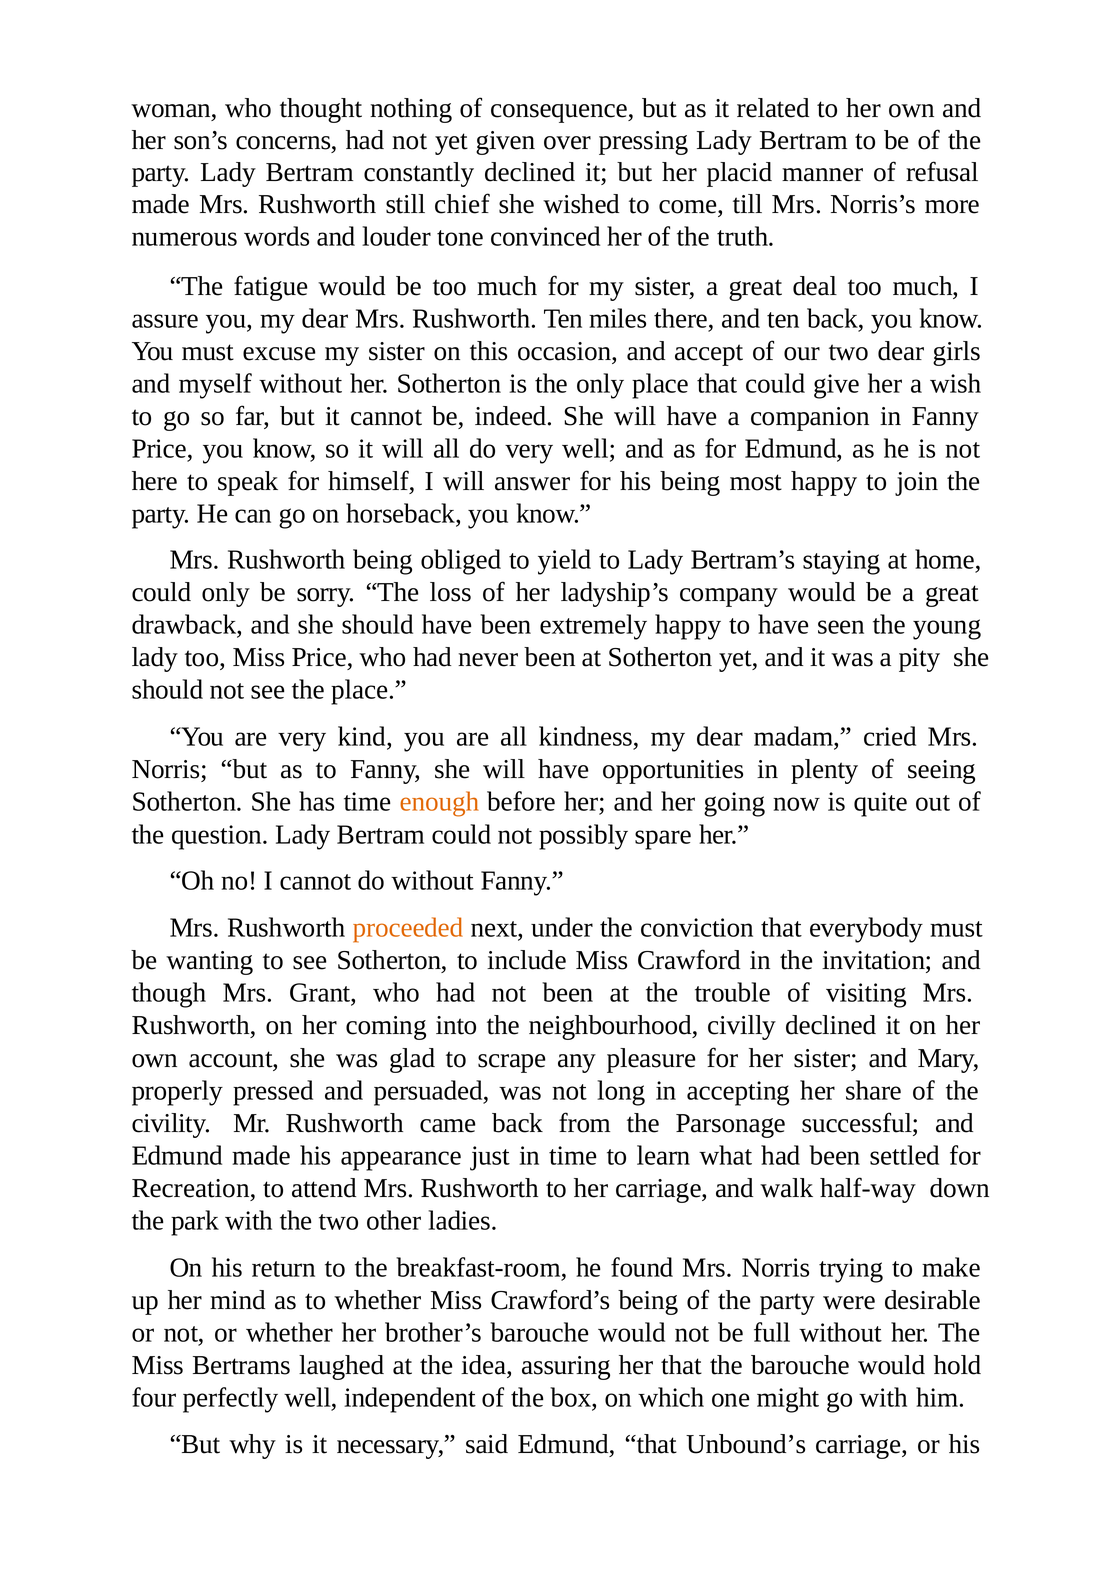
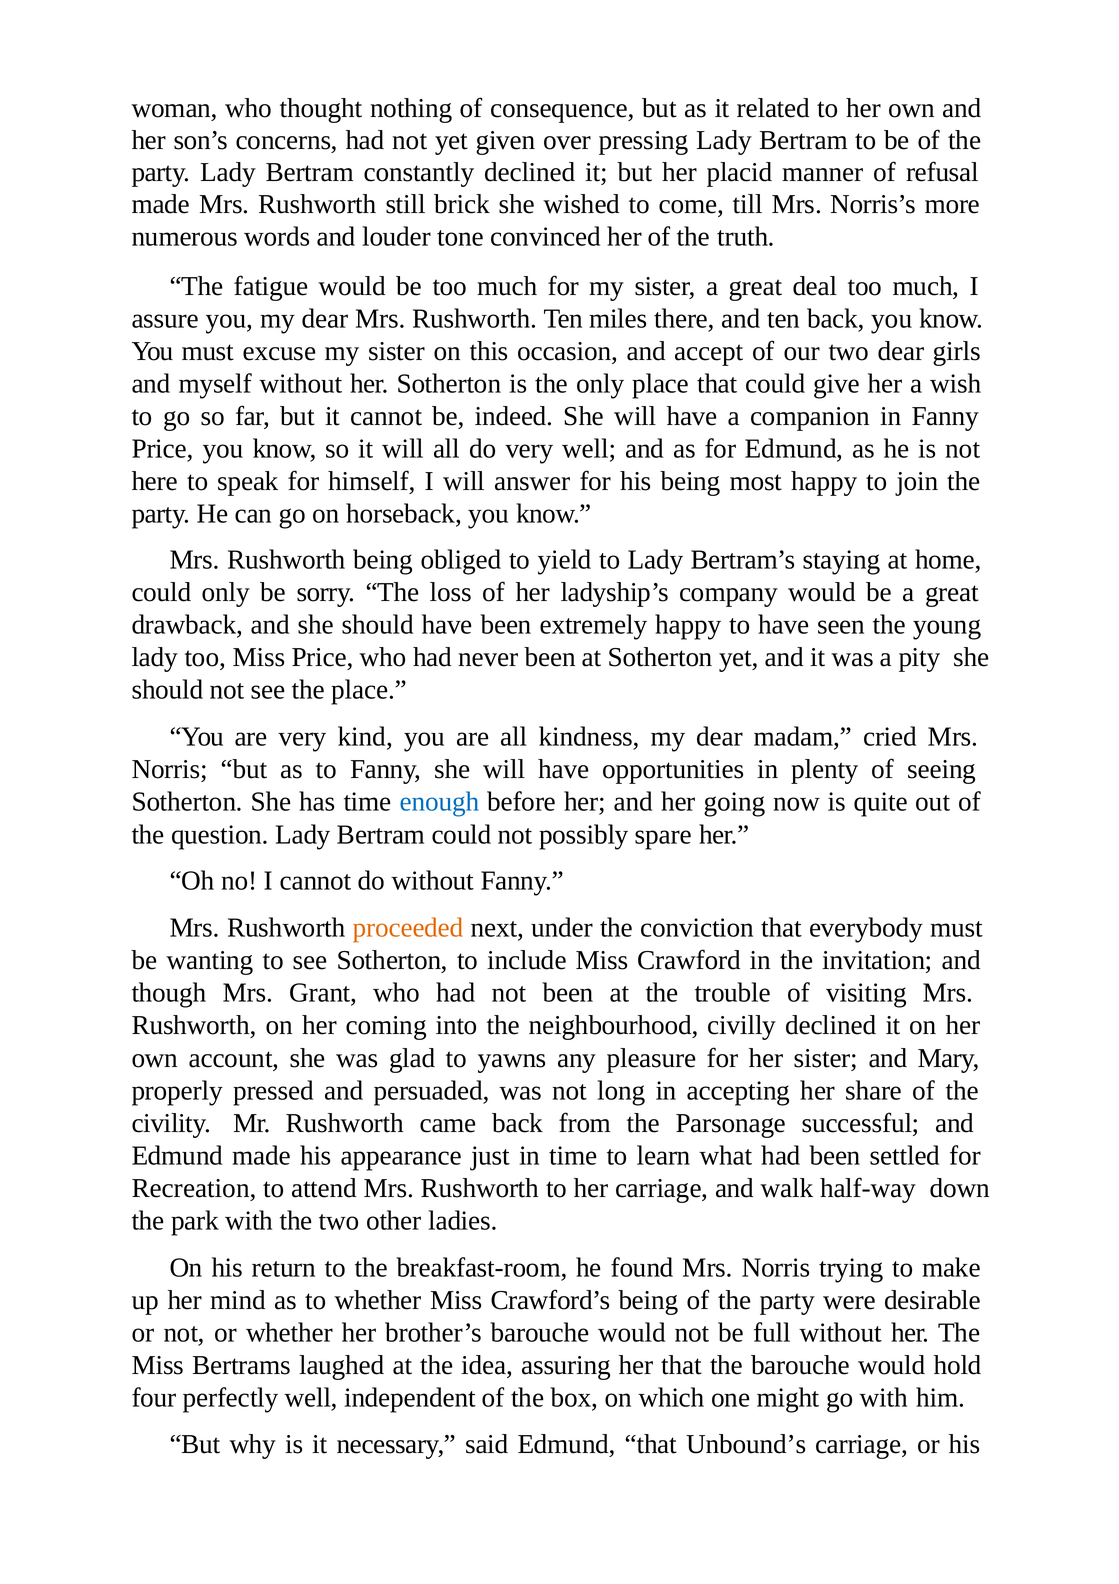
chief: chief -> brick (462, 204)
enough colour: orange -> blue (439, 802)
scrape: scrape -> yawns (512, 1058)
